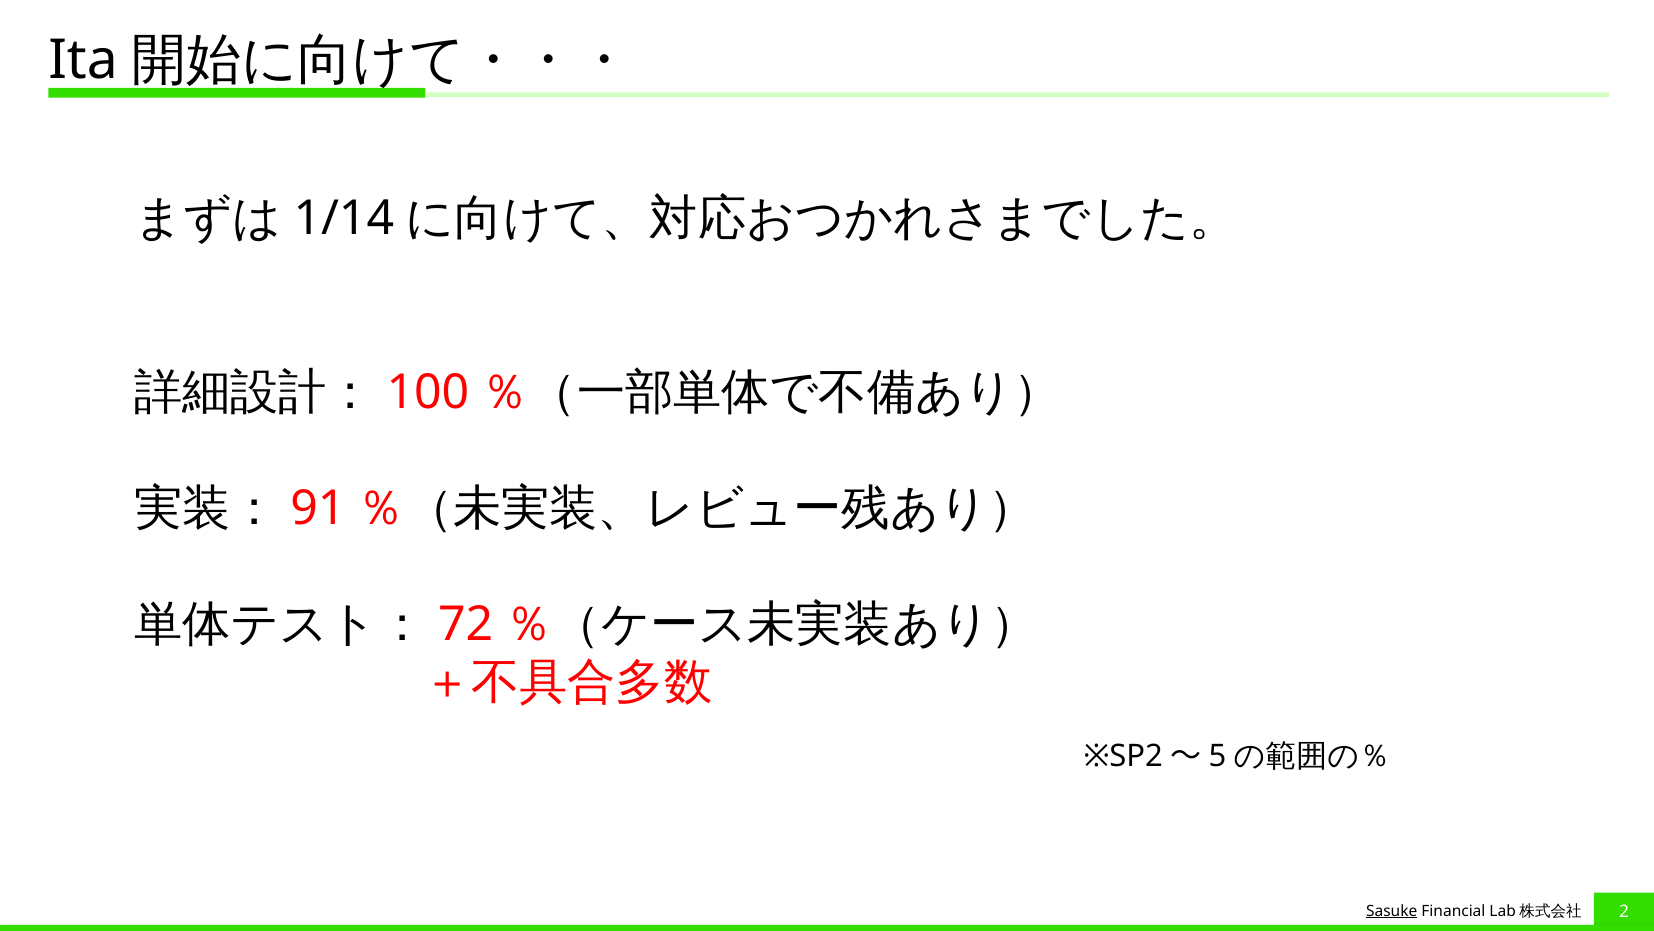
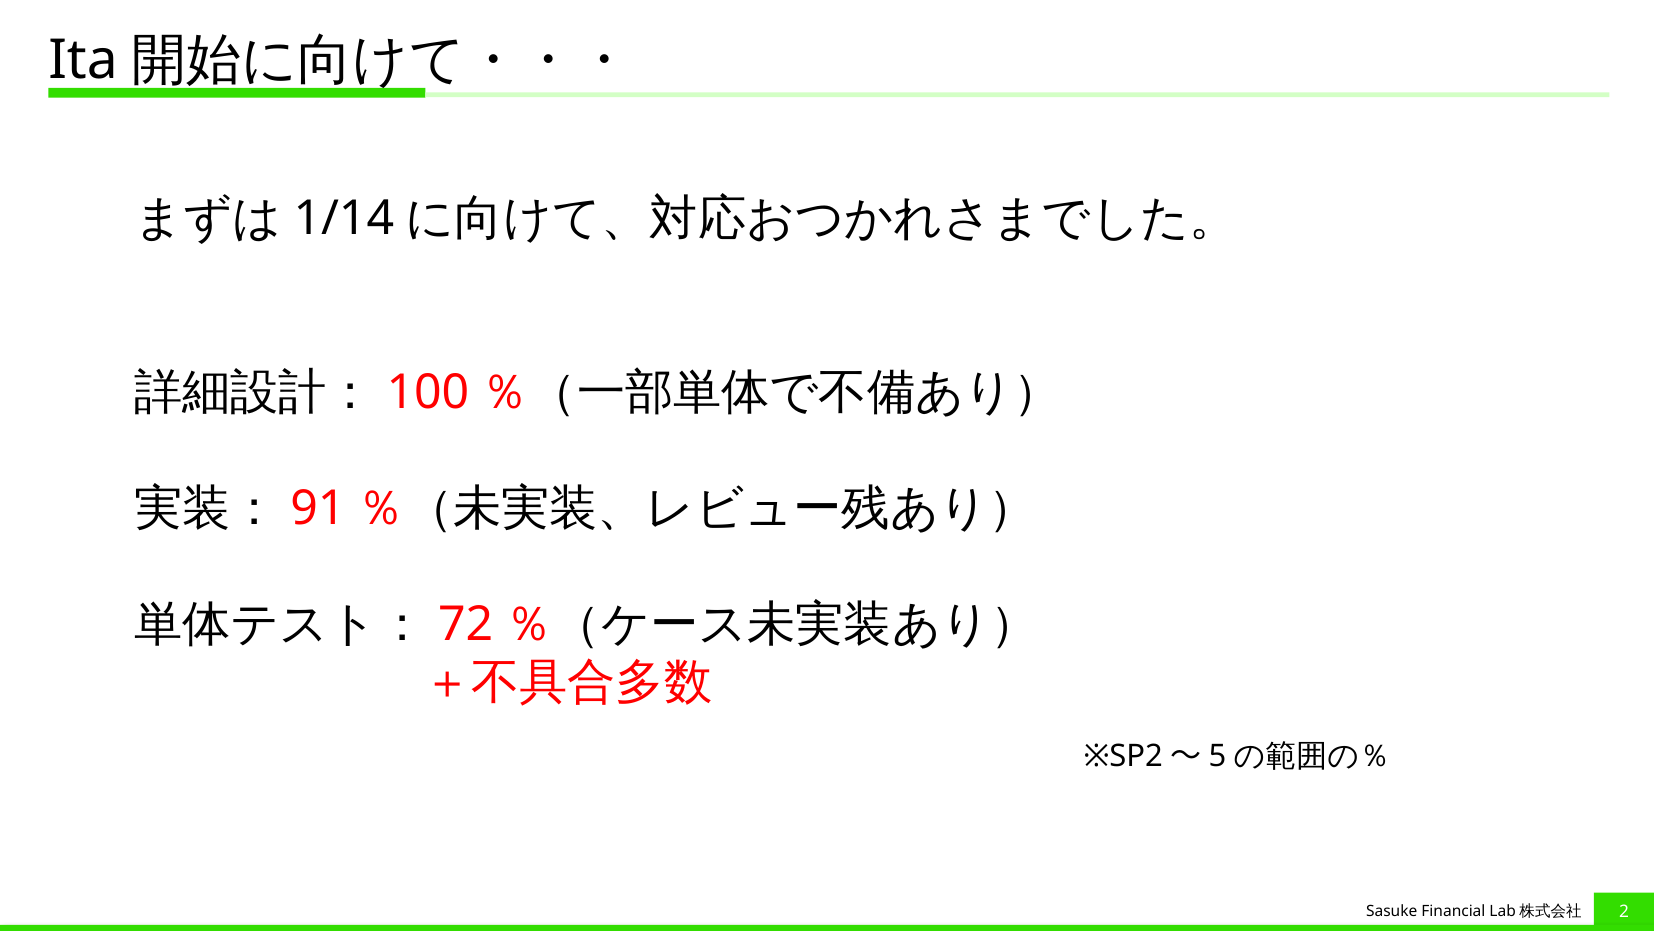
Sasuke underline: present -> none (1392, 910)
